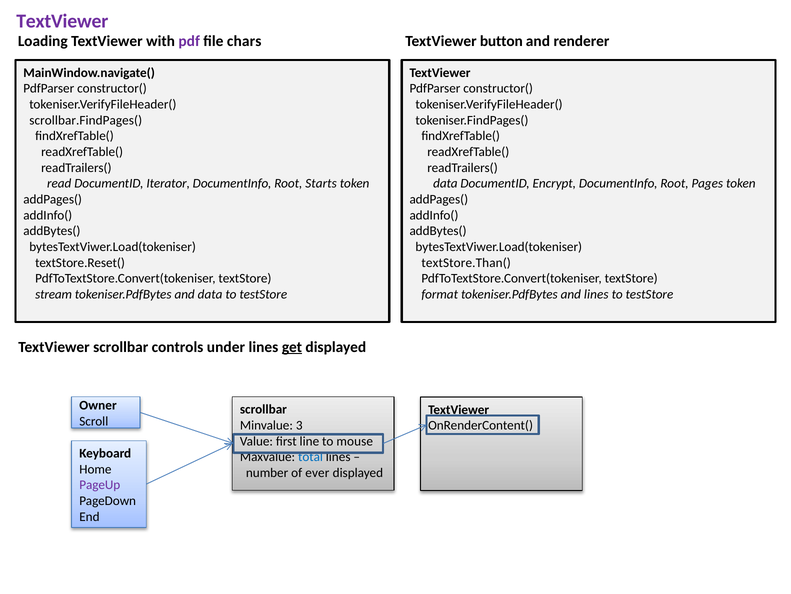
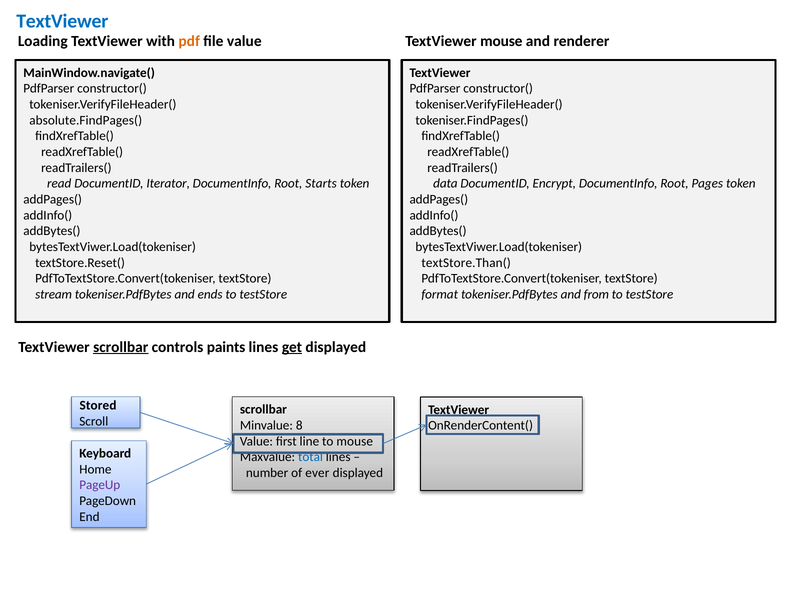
TextViewer colour: purple -> blue (62, 21)
pdf colour: purple -> orange (189, 41)
file chars: chars -> value (244, 41)
TextViewer button: button -> mouse (501, 41)
scrollbar.FindPages(: scrollbar.FindPages( -> absolute.FindPages( (86, 120)
and data: data -> ends (210, 294)
and lines: lines -> from (596, 294)
scrollbar underline: none -> present (121, 346)
under: under -> paints (226, 346)
Owner: Owner -> Stored (98, 405)
3: 3 -> 8 (299, 425)
